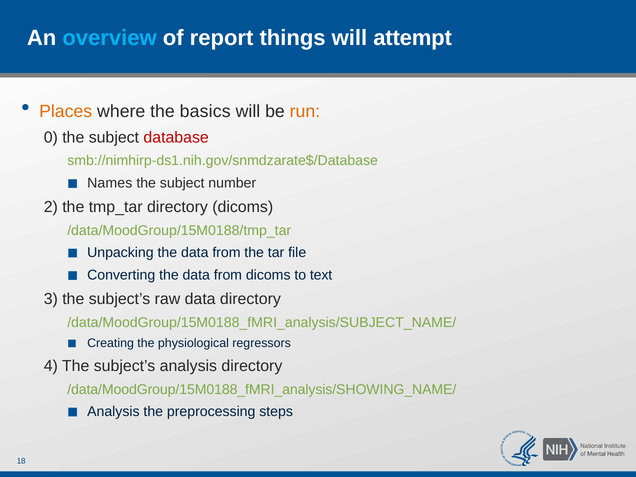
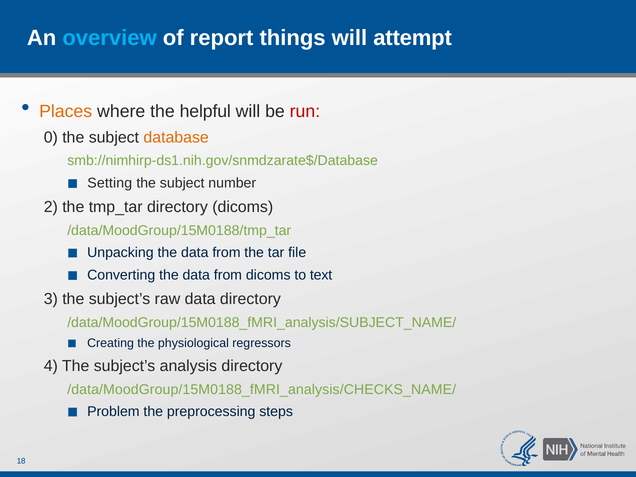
basics: basics -> helpful (205, 111)
run colour: orange -> red (305, 111)
database colour: red -> orange (176, 137)
Names: Names -> Setting (110, 183)
/data/MoodGroup/15M0188_fMRI_analysis/SHOWING_NAME/: /data/MoodGroup/15M0188_fMRI_analysis/SHOWING_NAME/ -> /data/MoodGroup/15M0188_fMRI_analysis/CHECKS_NAME/ (262, 389)
Analysis: Analysis -> Problem (113, 412)
